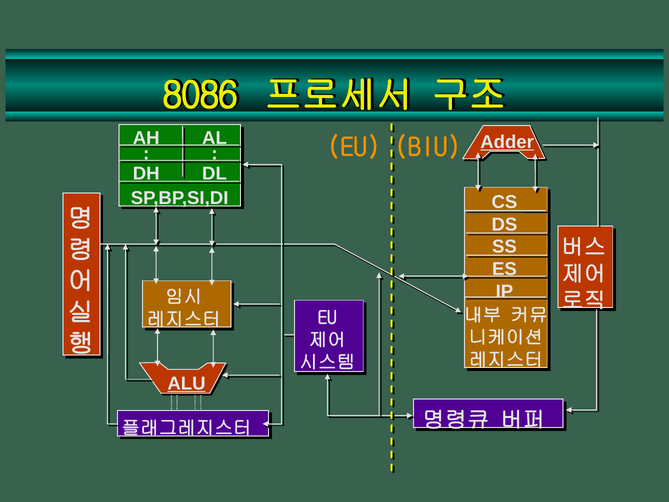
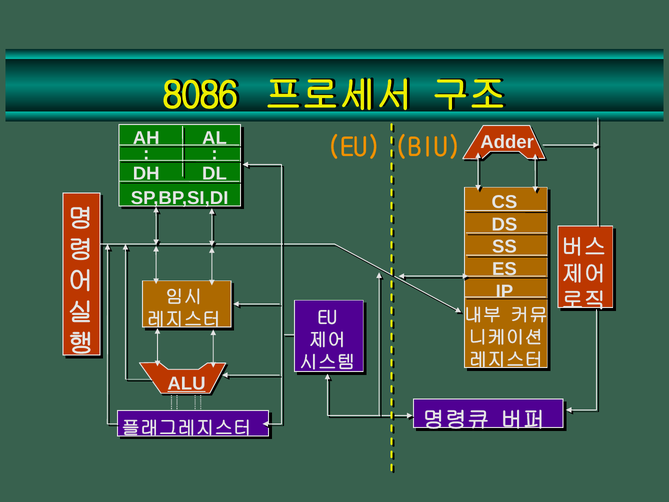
Adder underline: present -> none (507, 142)
